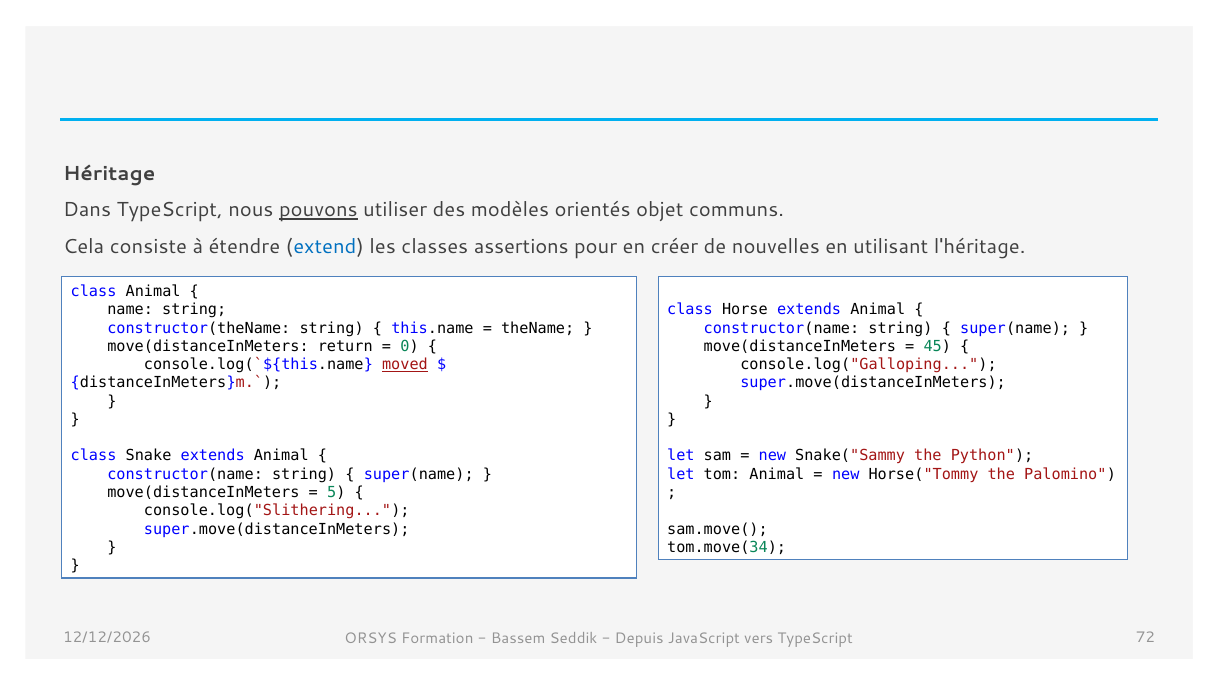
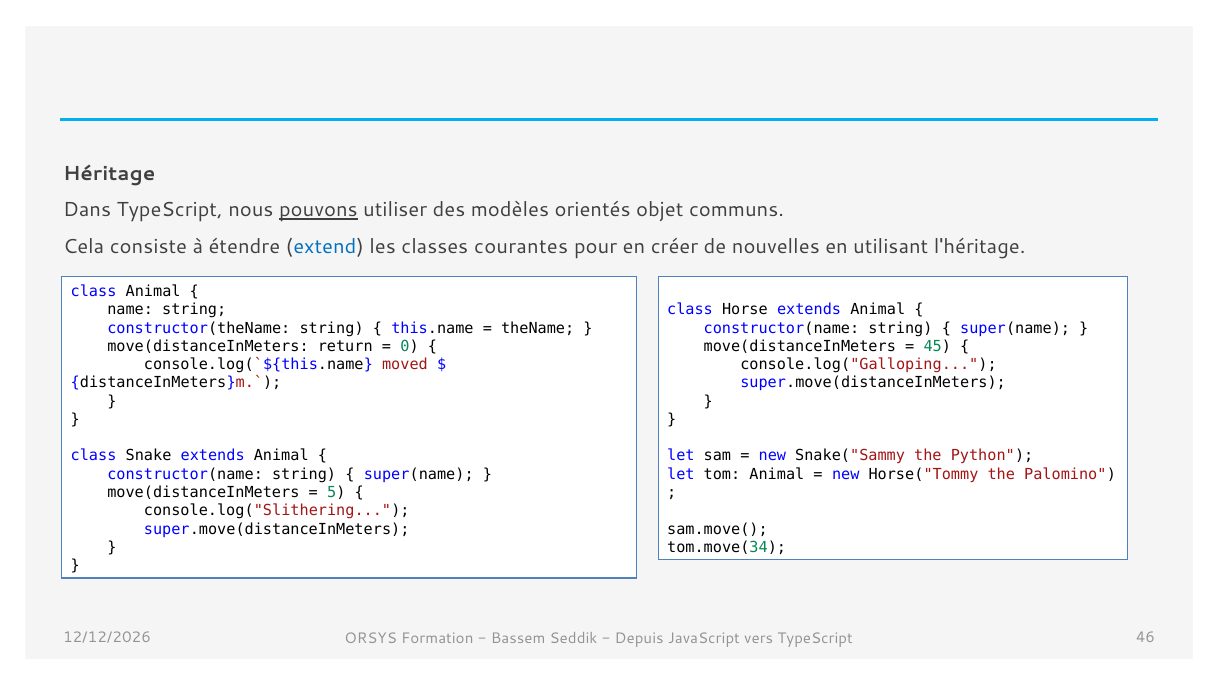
assertions: assertions -> courantes (521, 247)
moved underline: present -> none (405, 365)
72: 72 -> 46 (1145, 637)
